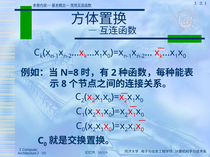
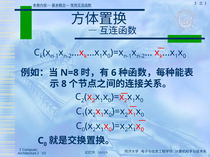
2: 2 -> 6 (114, 73)
